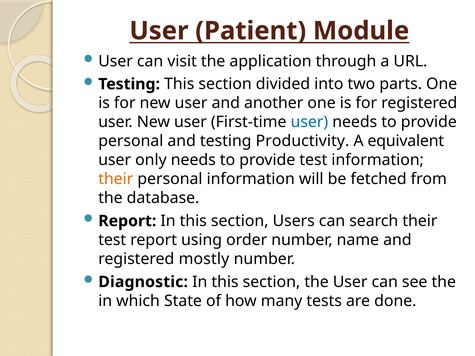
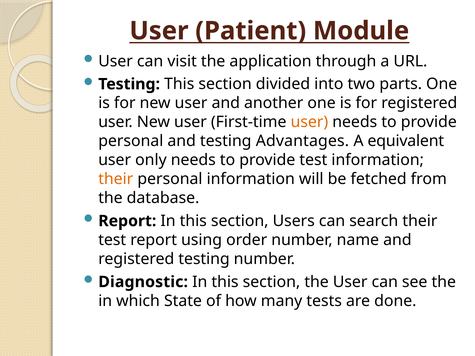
user colour: blue -> orange (309, 122)
Productivity: Productivity -> Advantages (302, 141)
registered mostly: mostly -> testing (204, 259)
